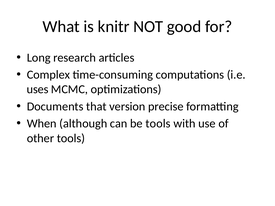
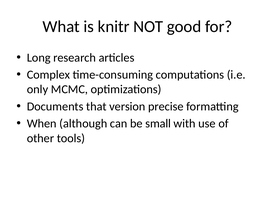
uses: uses -> only (37, 89)
be tools: tools -> small (158, 124)
